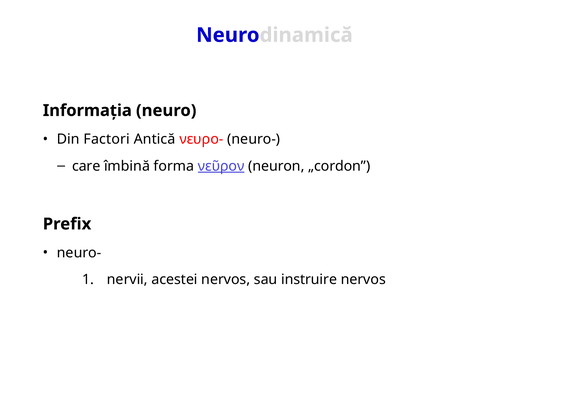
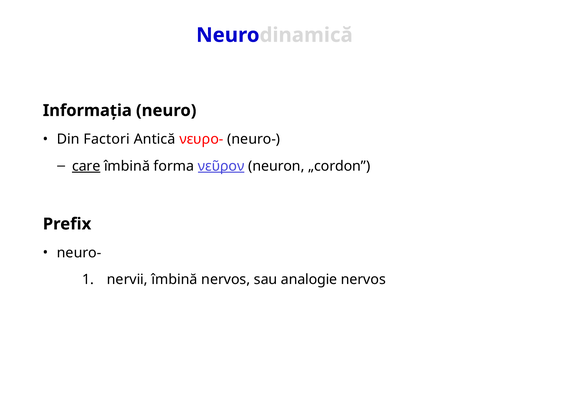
care underline: none -> present (86, 166)
nervii acestei: acestei -> îmbină (175, 279)
instruire: instruire -> analogie (309, 279)
